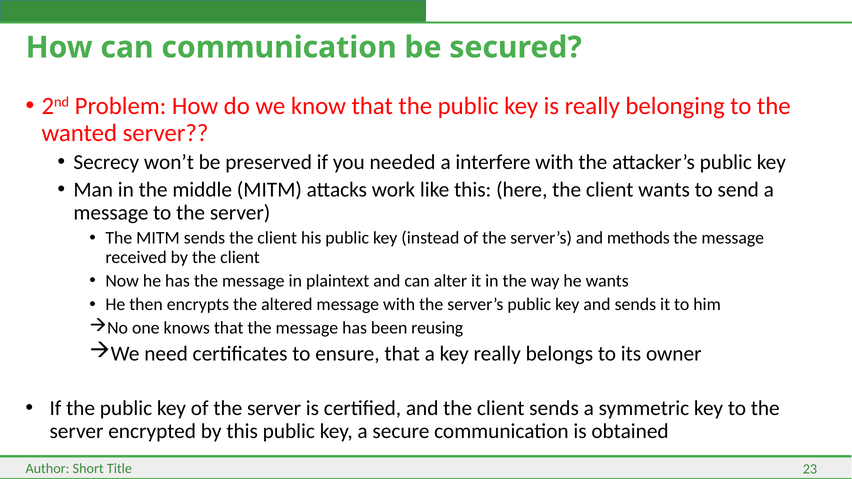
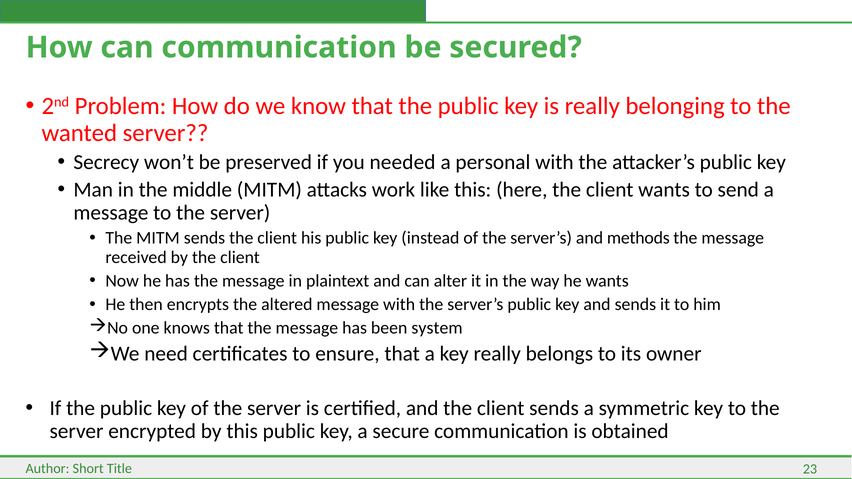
interfere: interfere -> personal (493, 162)
reusing: reusing -> system (437, 328)
